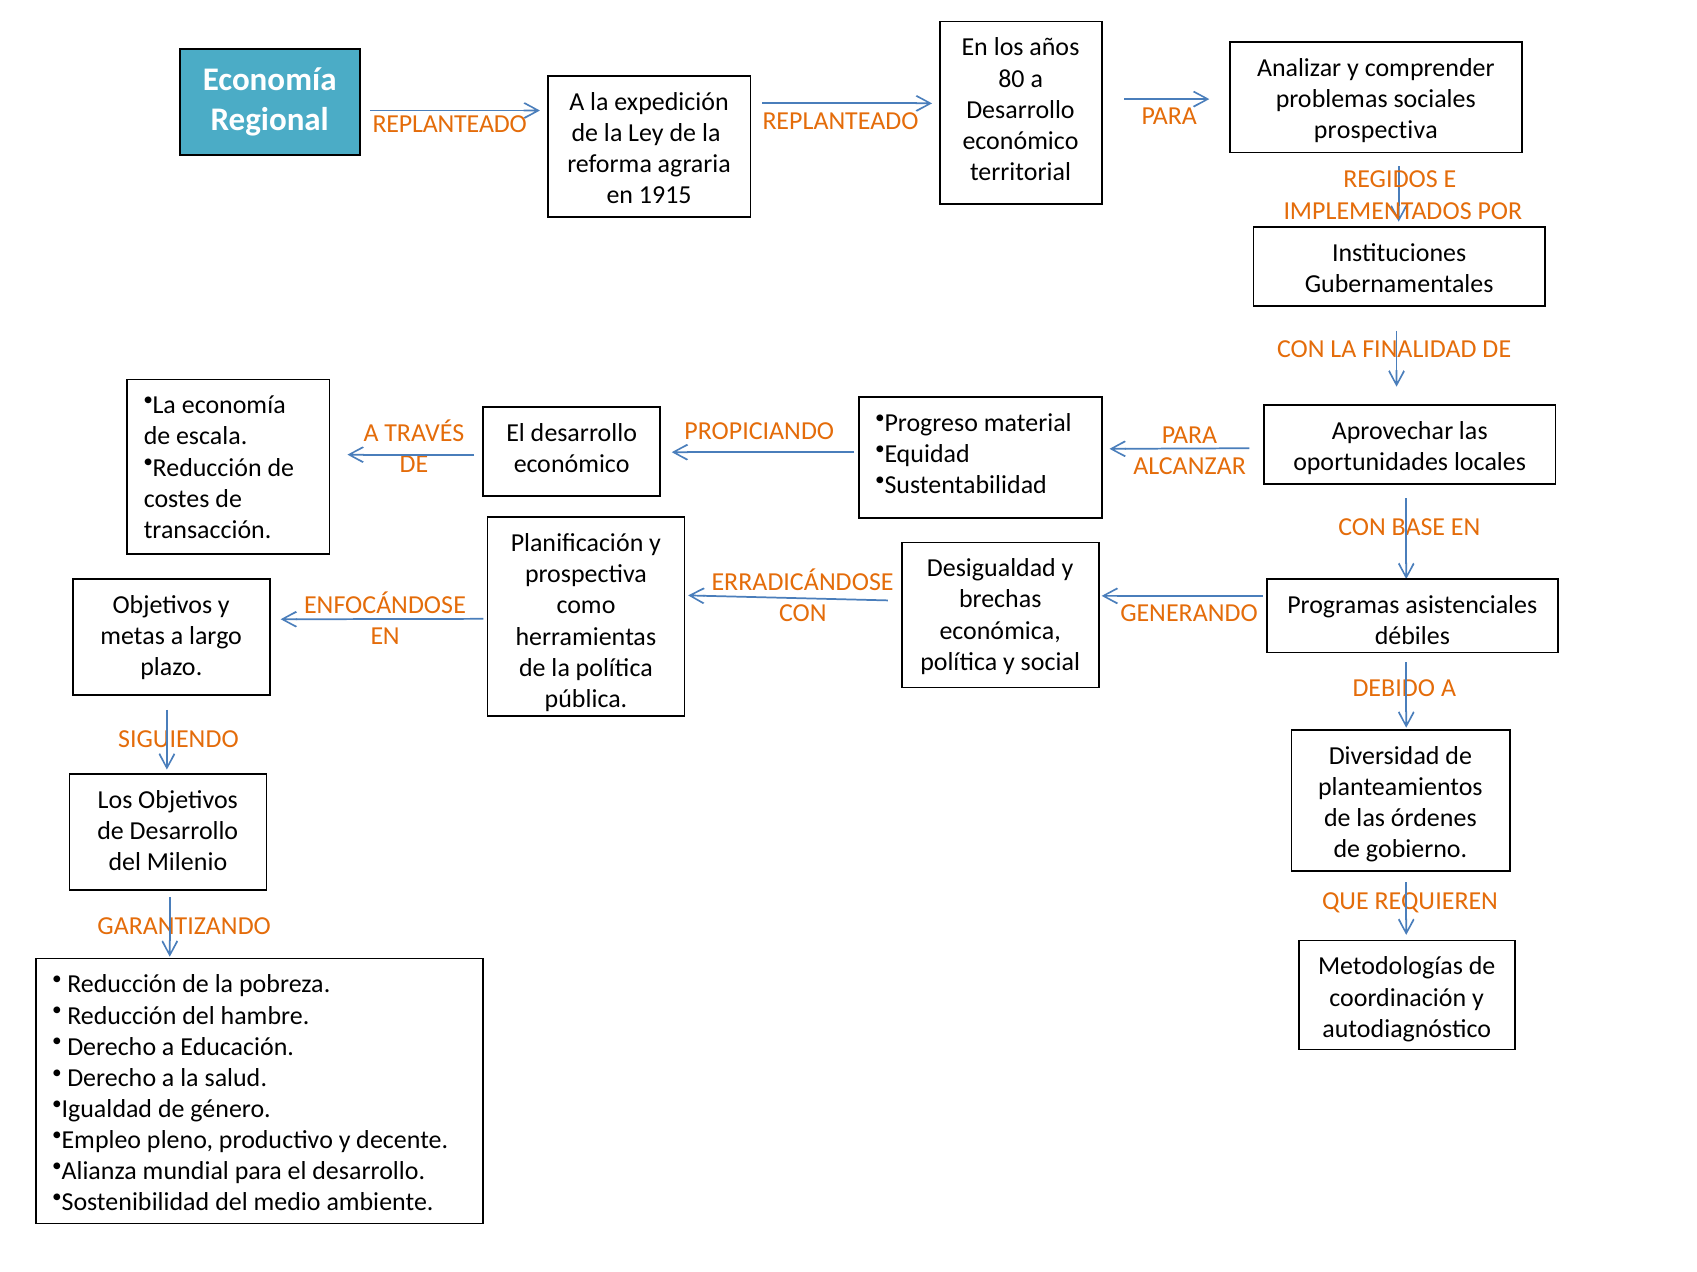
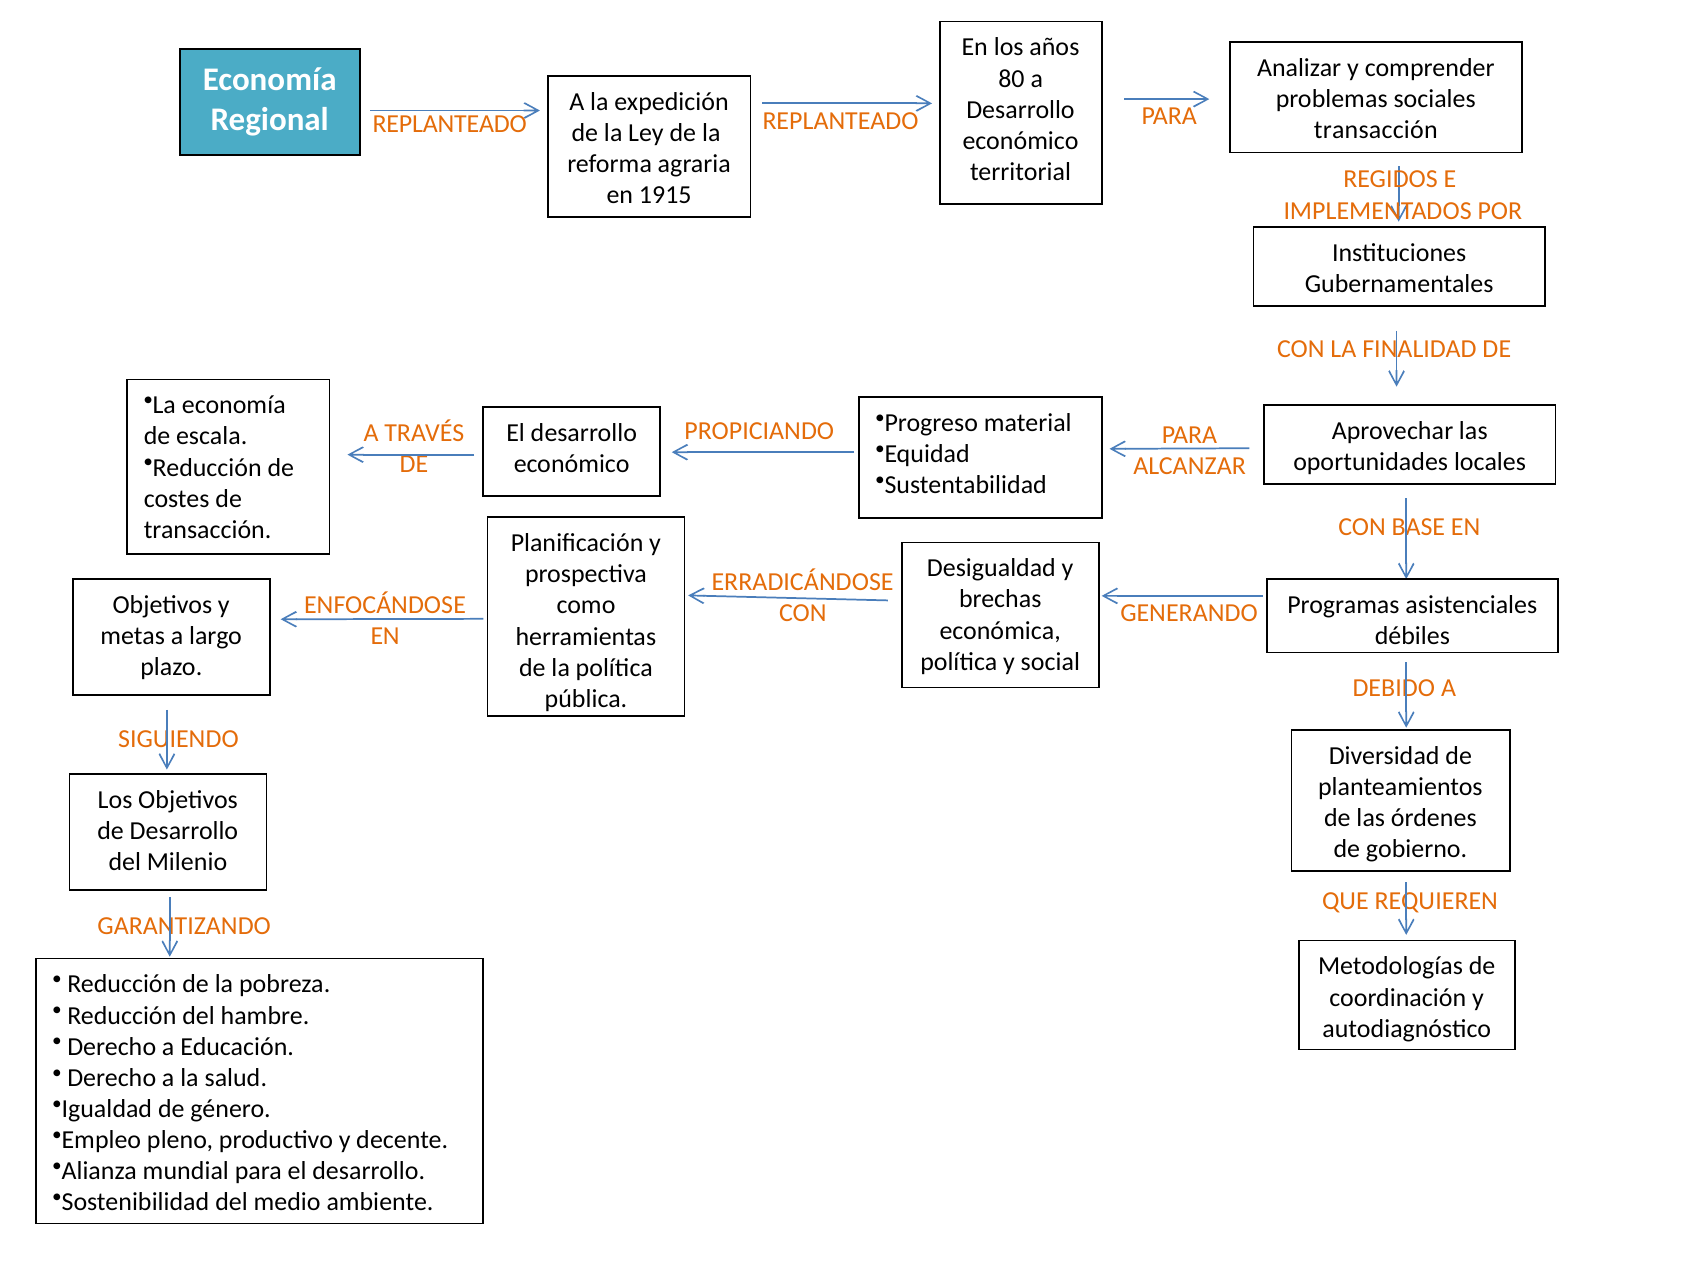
prospectiva: prospectiva -> transacción (1376, 130)
